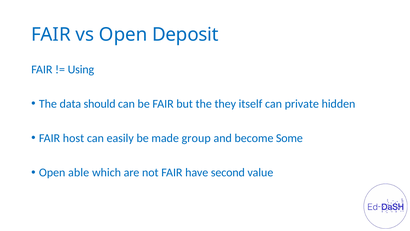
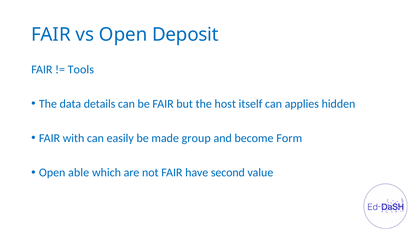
Using: Using -> Tools (81, 69)
should: should -> details (100, 104)
they: they -> host (225, 104)
private: private -> applies (302, 104)
host: host -> with (74, 138)
Some: Some -> Form (289, 138)
